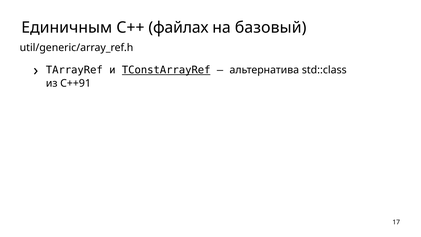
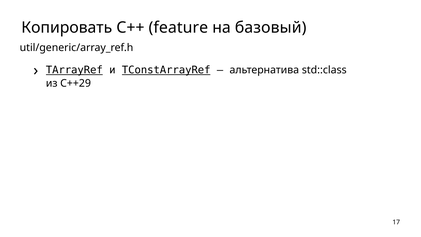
Единичным: Единичным -> Копировать (67, 28)
файлах: файлах -> feature (178, 28)
TArrayRef underline: none -> present (74, 70)
C++91: C++91 -> C++29 (76, 83)
